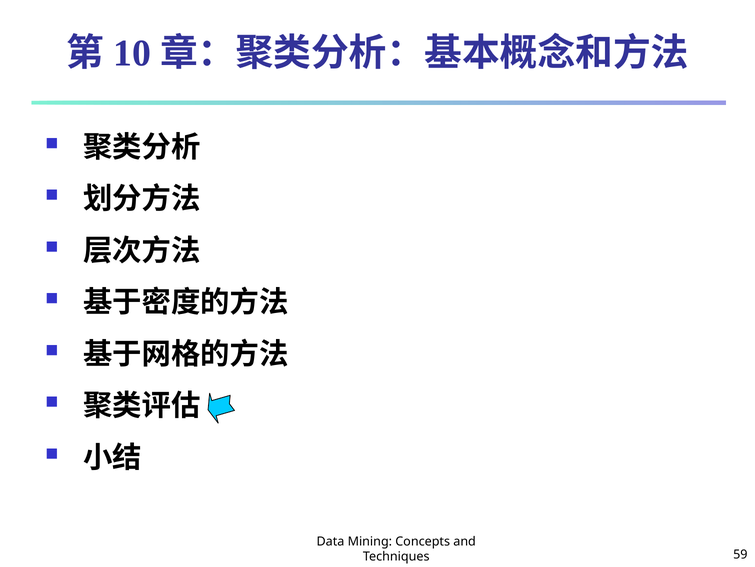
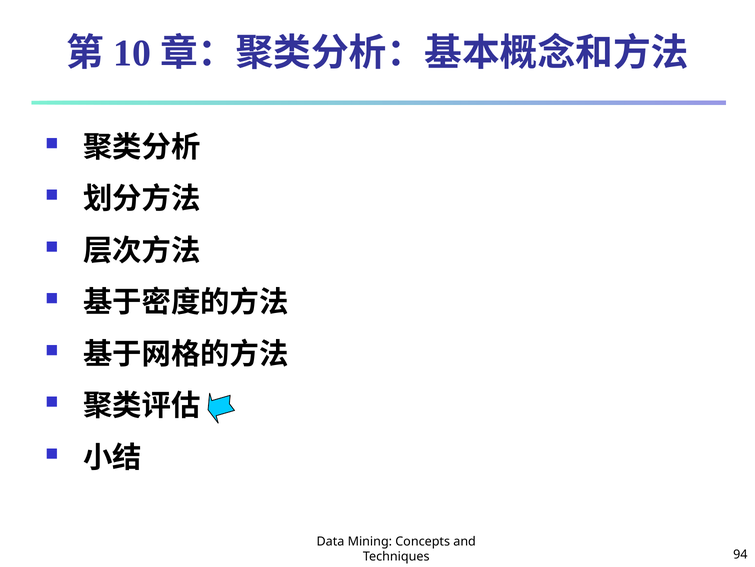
59: 59 -> 94 (740, 554)
